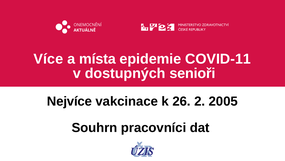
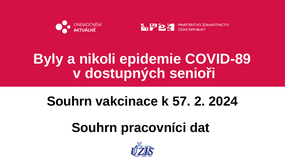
Více: Více -> Byly (48, 59)
místa: místa -> nikoli (97, 59)
COVID-11: COVID-11 -> COVID-89 (218, 59)
Nejvíce: Nejvíce -> Souhrn (69, 101)
26: 26 -> 57 (182, 101)
2005: 2005 -> 2024 (223, 101)
